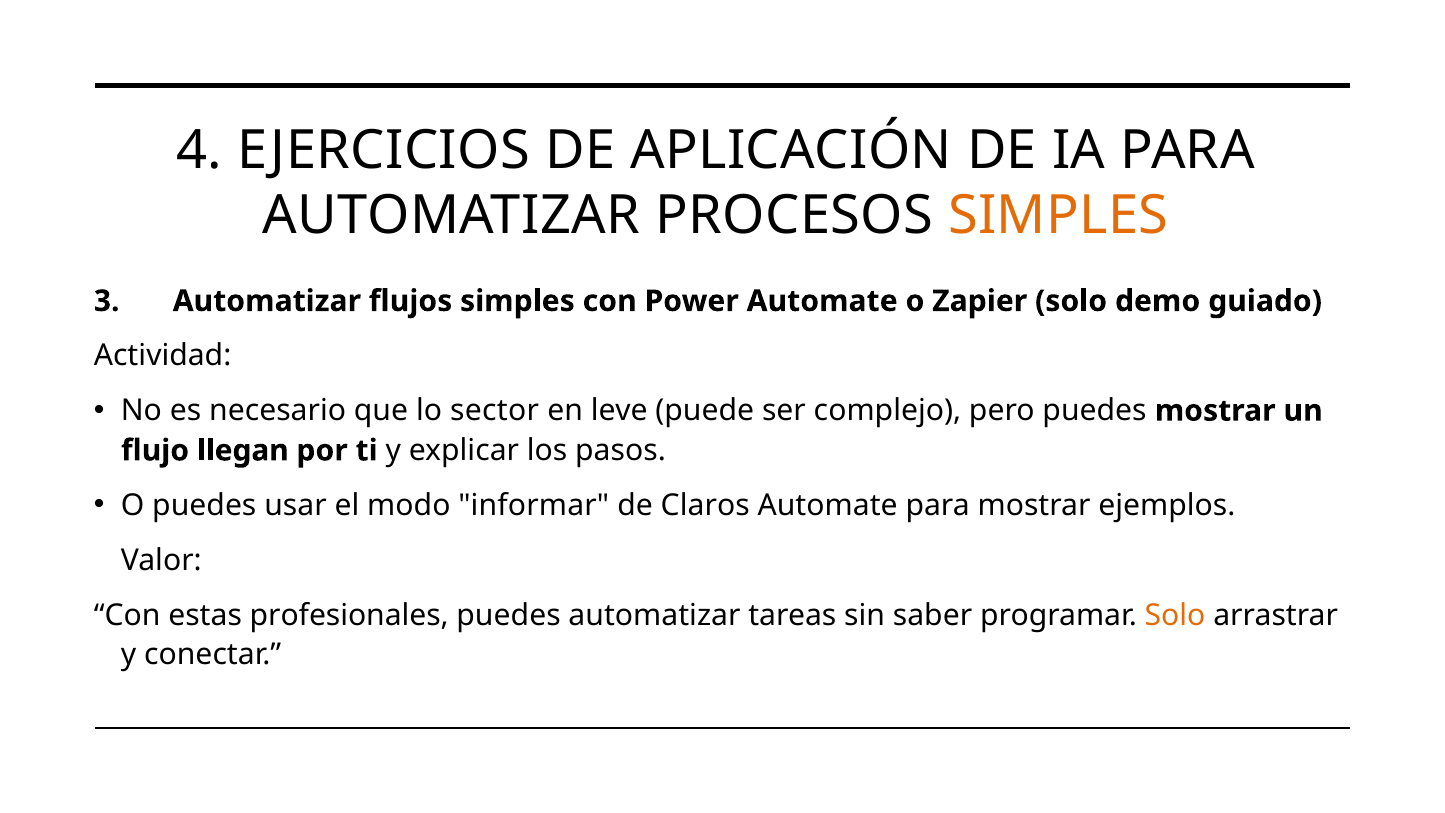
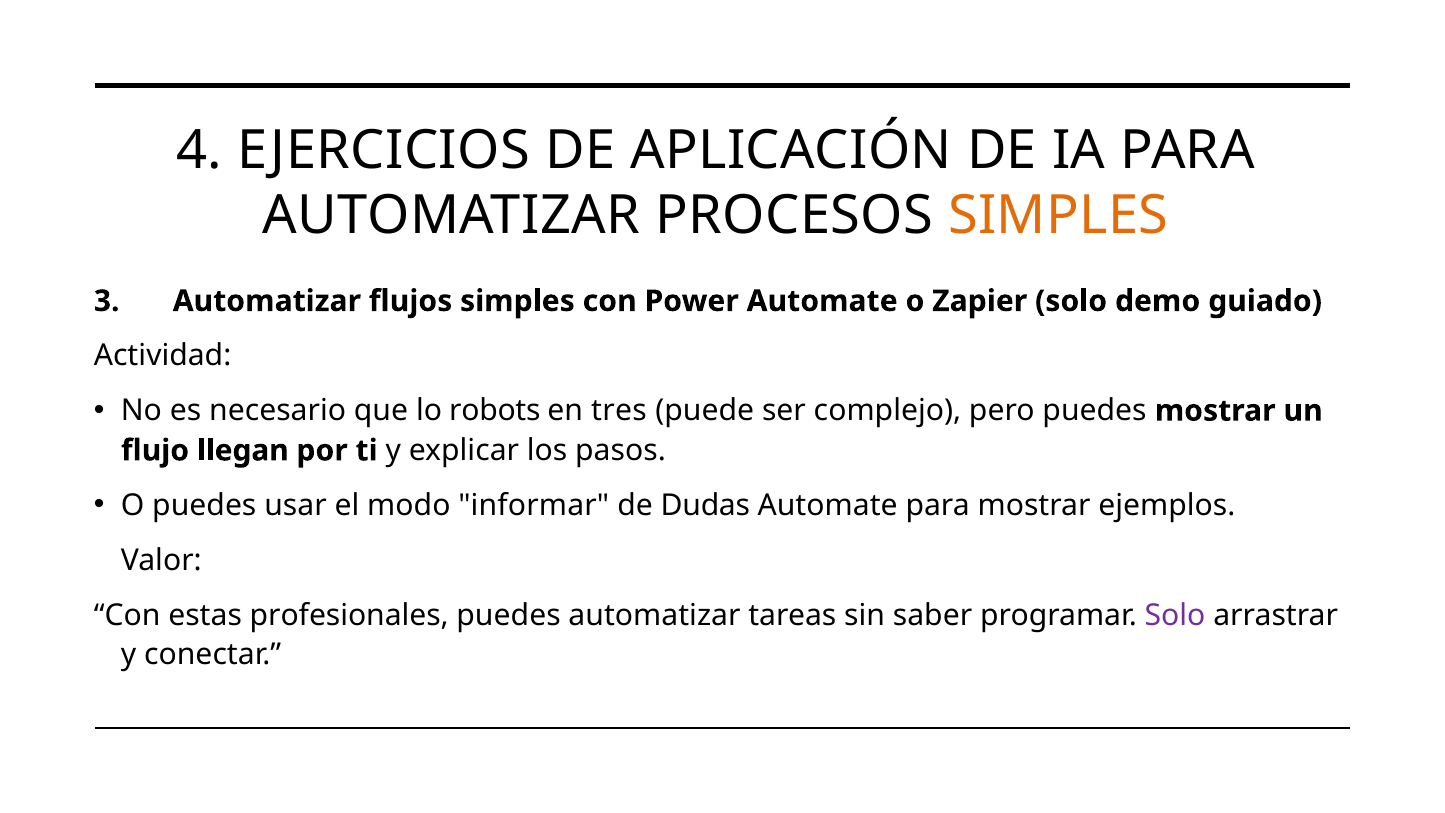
sector: sector -> robots (495, 411)
leve: leve -> tres (619, 411)
Claros: Claros -> Dudas (705, 505)
Solo colour: orange -> purple (1175, 615)
